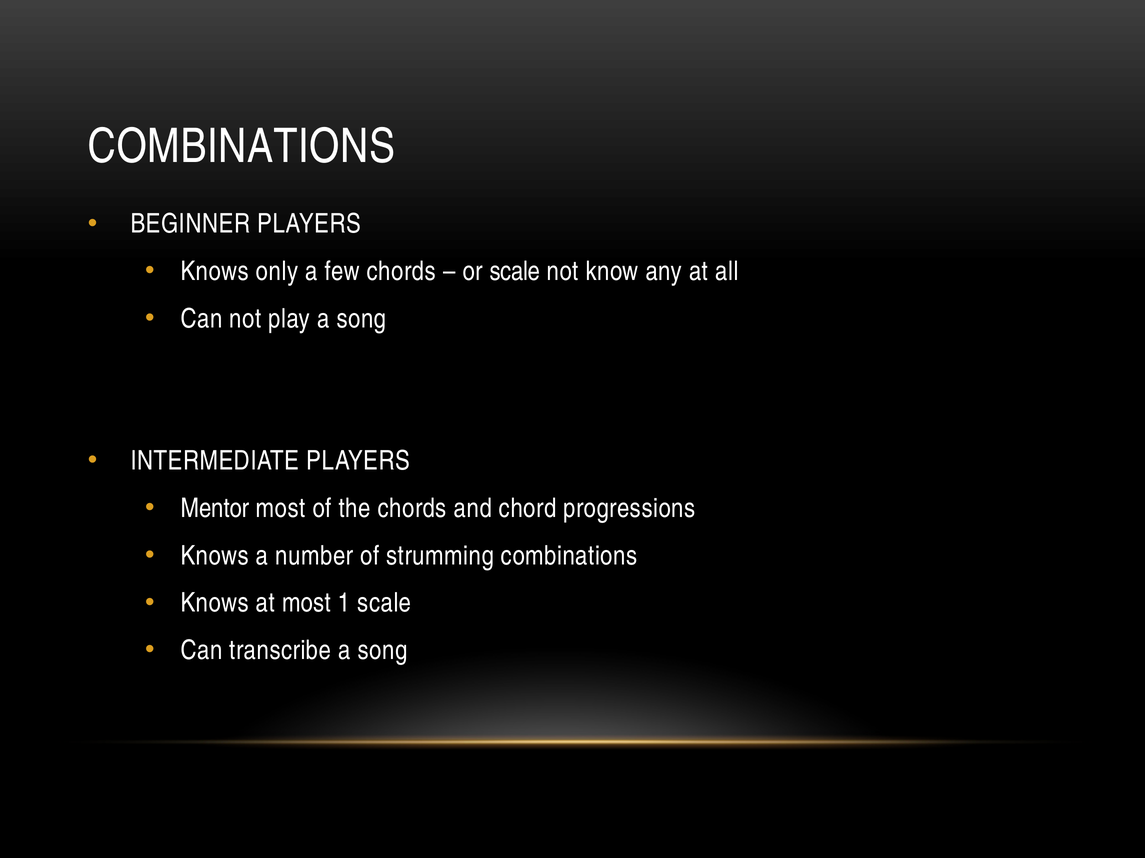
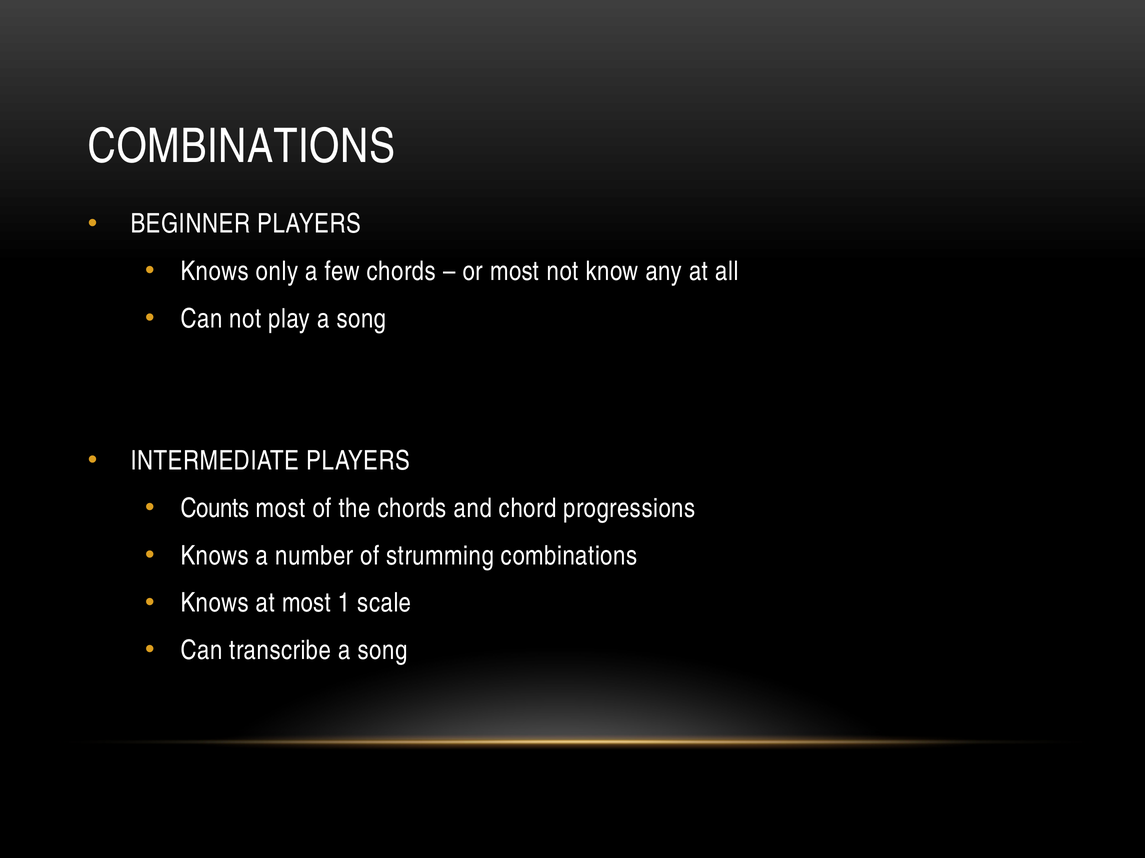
or scale: scale -> most (515, 272)
Mentor: Mentor -> Counts (215, 509)
